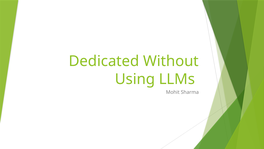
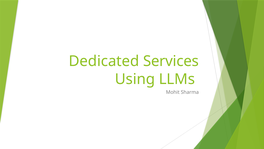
Without: Without -> Services (171, 61)
